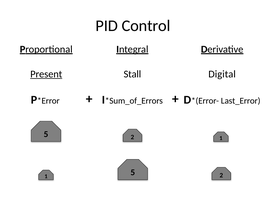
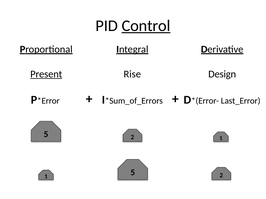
Control underline: none -> present (146, 26)
Stall: Stall -> Rise (132, 74)
Digital: Digital -> Design (222, 74)
